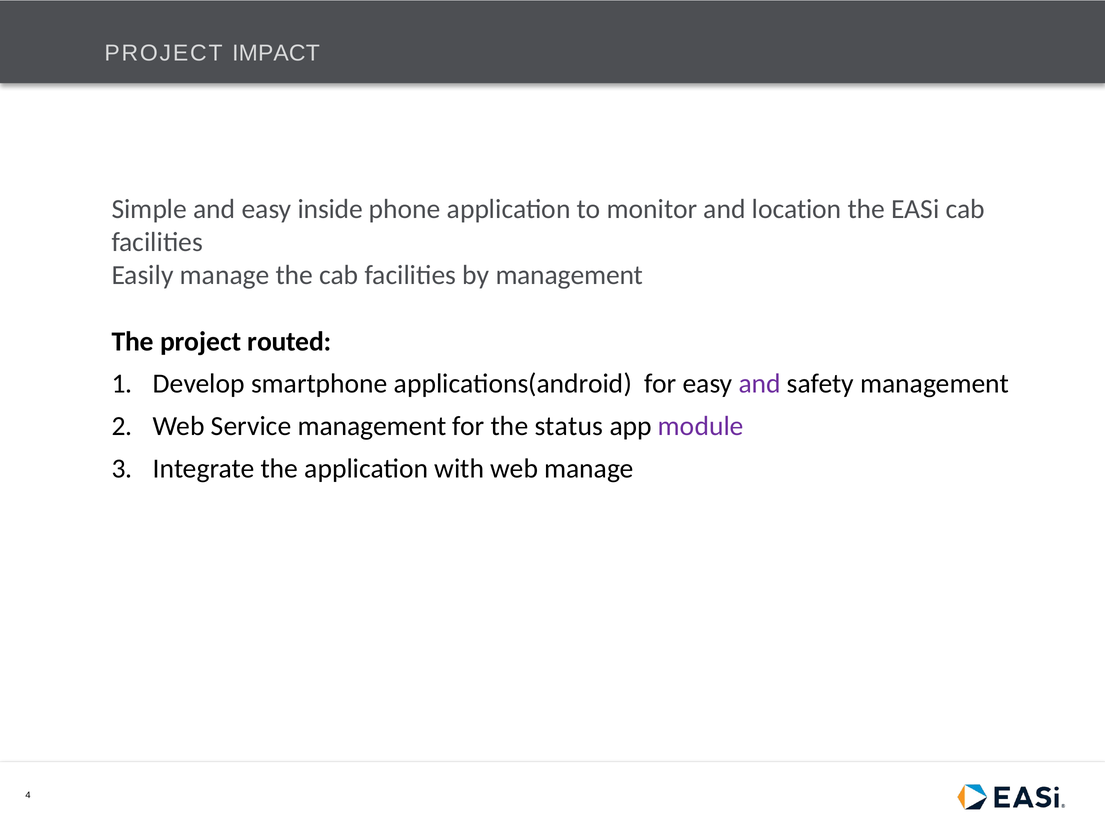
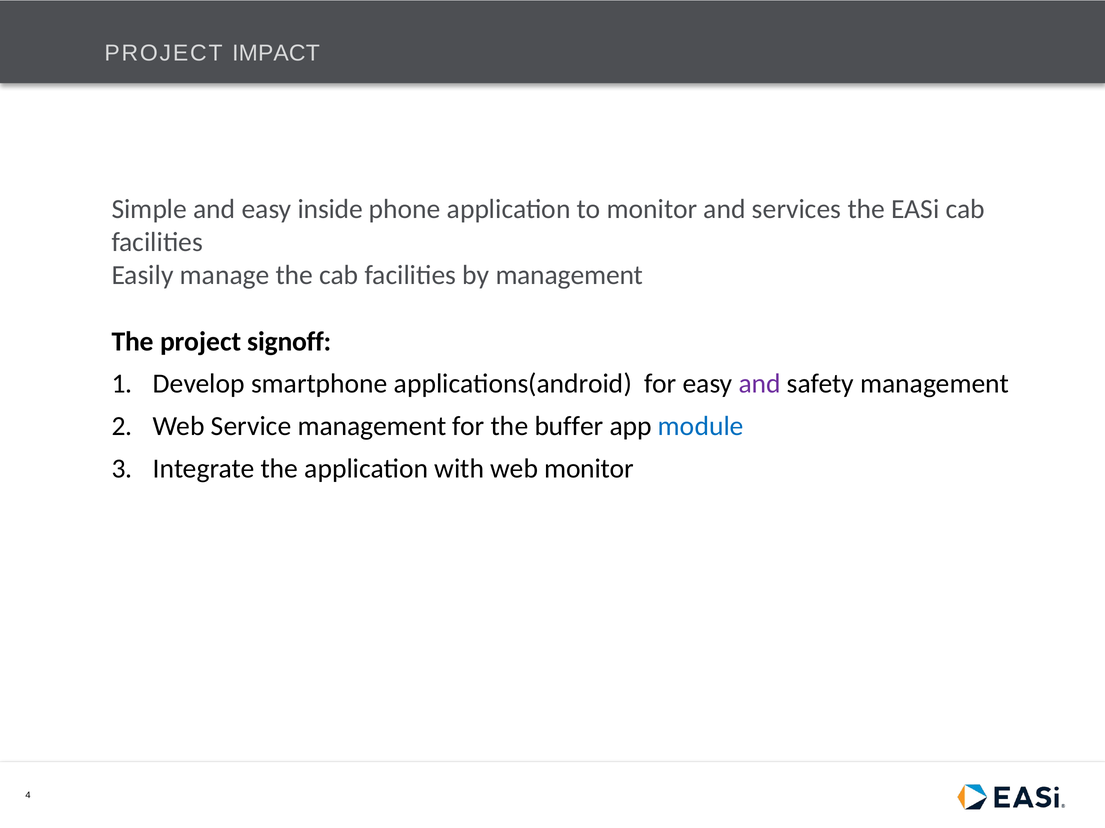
location: location -> services (797, 209)
routed: routed -> signoff (289, 342)
status: status -> buffer (569, 426)
module colour: purple -> blue (701, 426)
web manage: manage -> monitor (589, 469)
